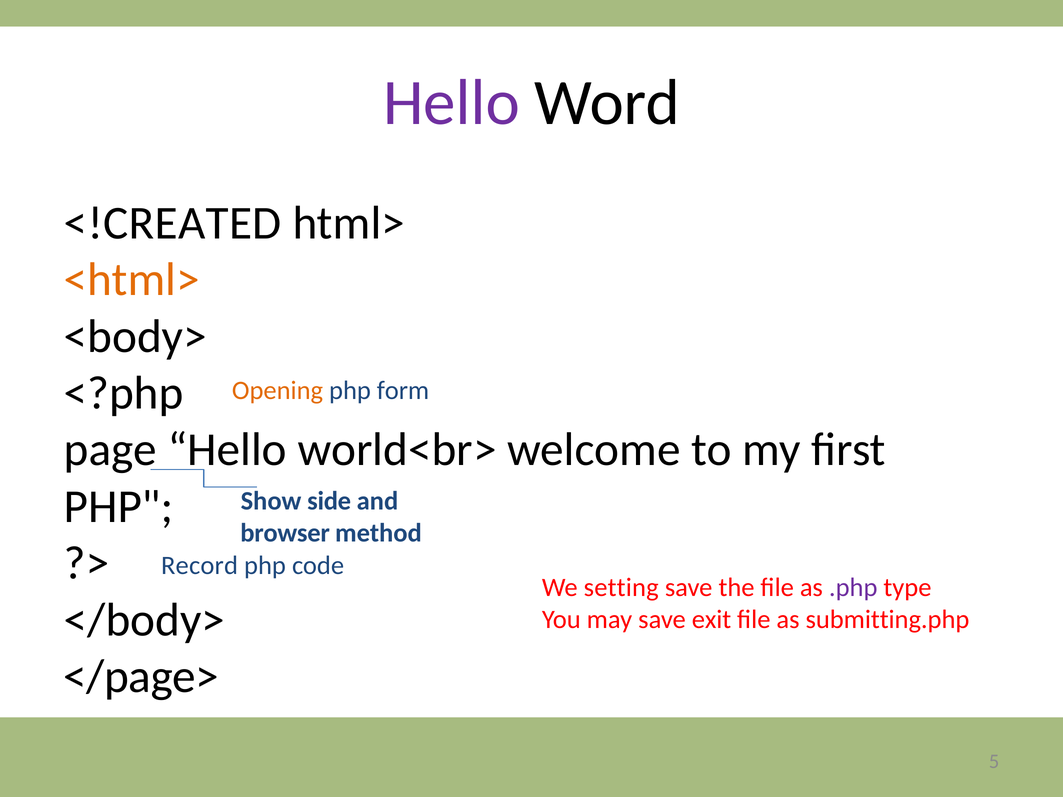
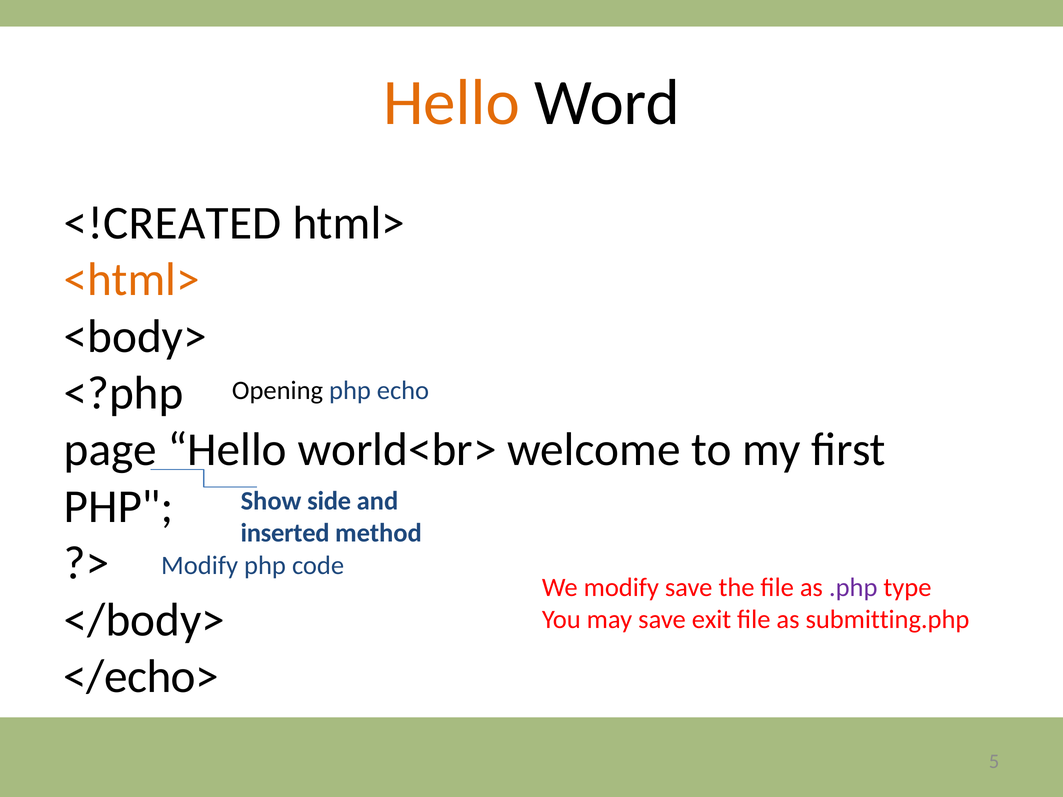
Hello colour: purple -> orange (451, 103)
Opening colour: orange -> black (278, 391)
form: form -> echo (403, 391)
browser: browser -> inserted (285, 533)
Record: Record -> Modify (200, 566)
We setting: setting -> modify (621, 588)
</page>: </page> -> </echo> (141, 677)
